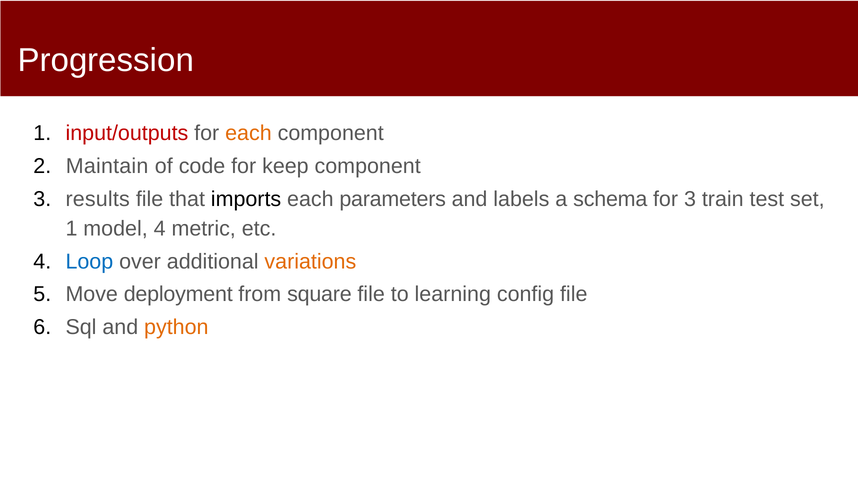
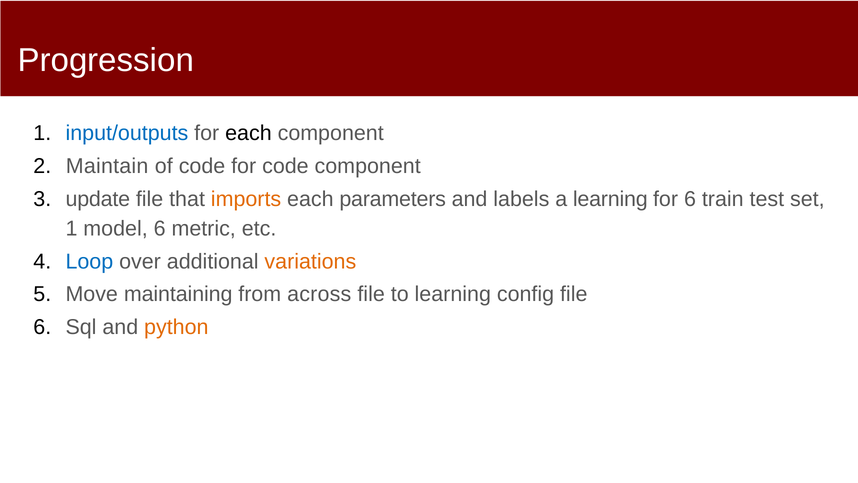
input/outputs colour: red -> blue (127, 133)
each colour: orange -> black (248, 133)
for keep: keep -> code (285, 166)
results: results -> update (98, 199)
imports colour: black -> orange (246, 199)
a schema: schema -> learning (610, 199)
for 3: 3 -> 6 (690, 199)
model 4: 4 -> 6 (160, 228)
deployment: deployment -> maintaining (178, 294)
square: square -> across (319, 294)
